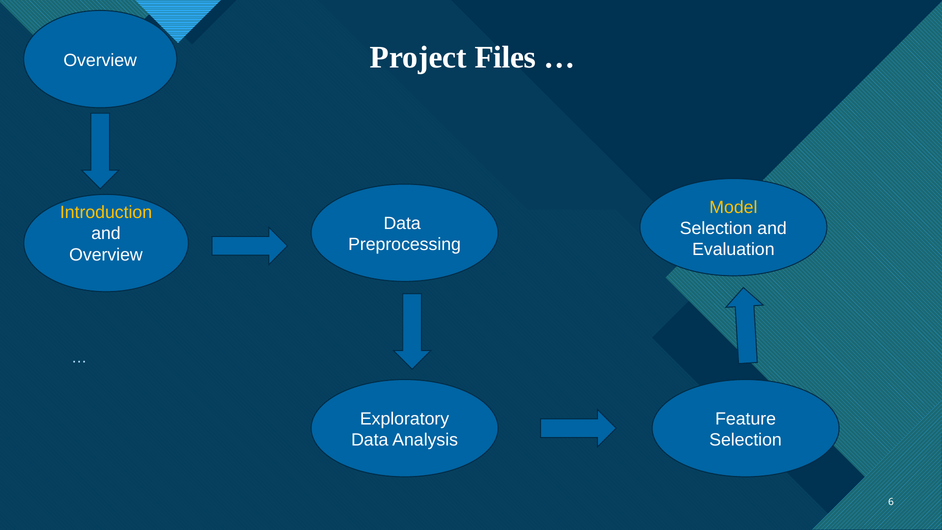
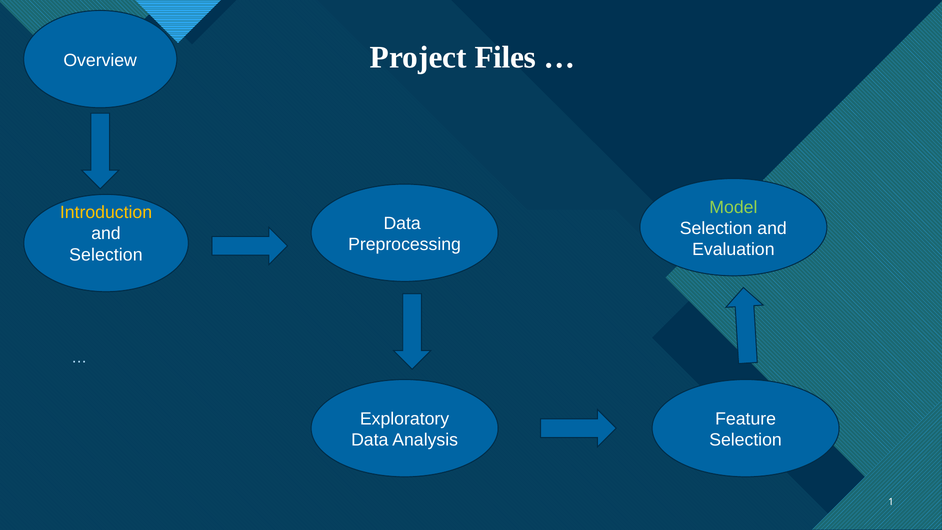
Model colour: yellow -> light green (733, 207)
Overview: Overview -> Selection (106, 255)
6: 6 -> 1 (891, 502)
